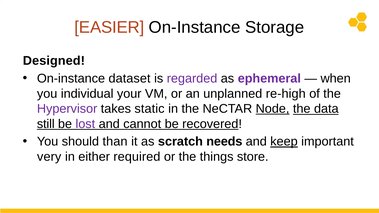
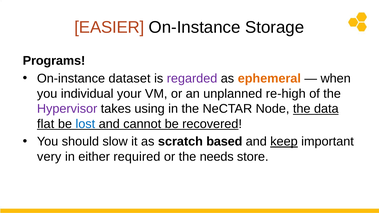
Designed: Designed -> Programs (54, 61)
ephemeral colour: purple -> orange (269, 79)
static: static -> using (150, 109)
Node underline: present -> none (273, 109)
still: still -> flat (46, 124)
lost colour: purple -> blue (85, 124)
than: than -> slow (115, 142)
needs: needs -> based (224, 142)
things: things -> needs (217, 157)
